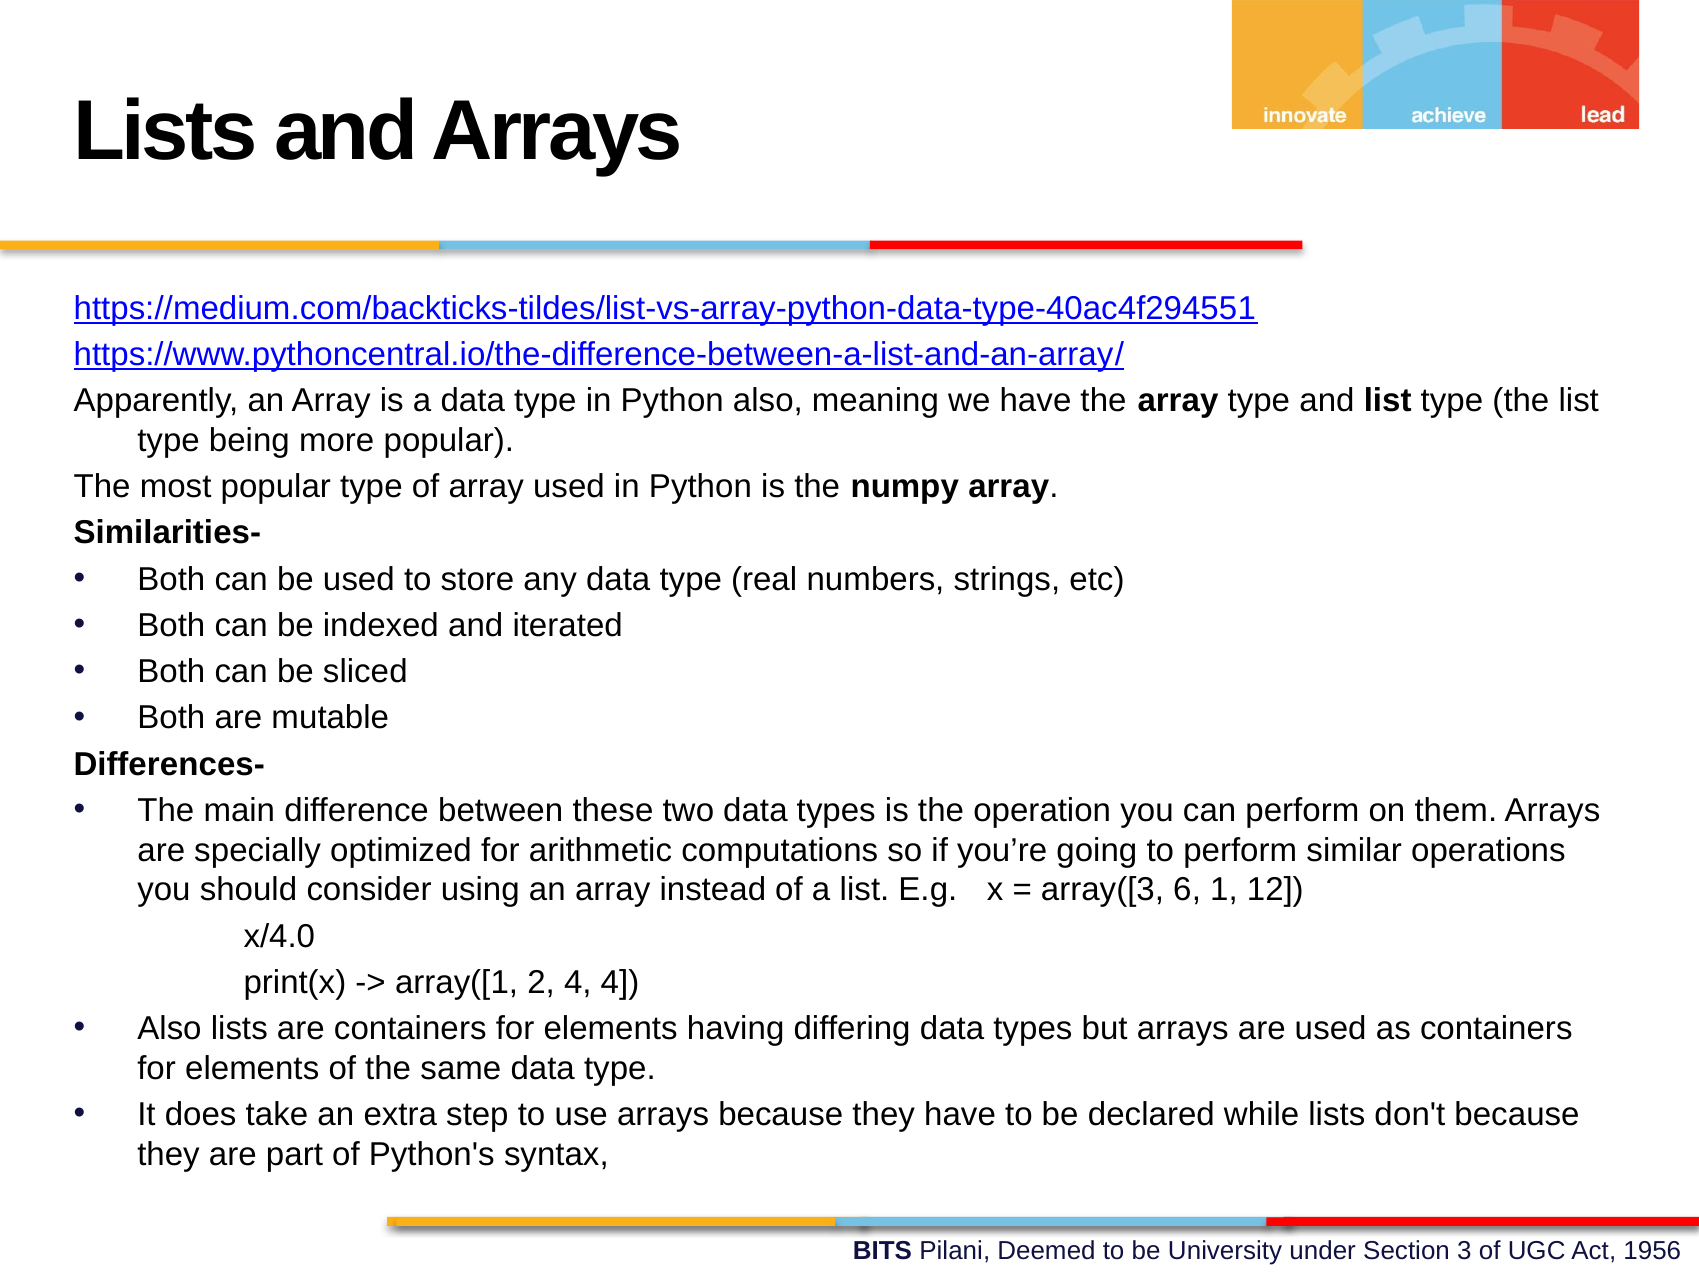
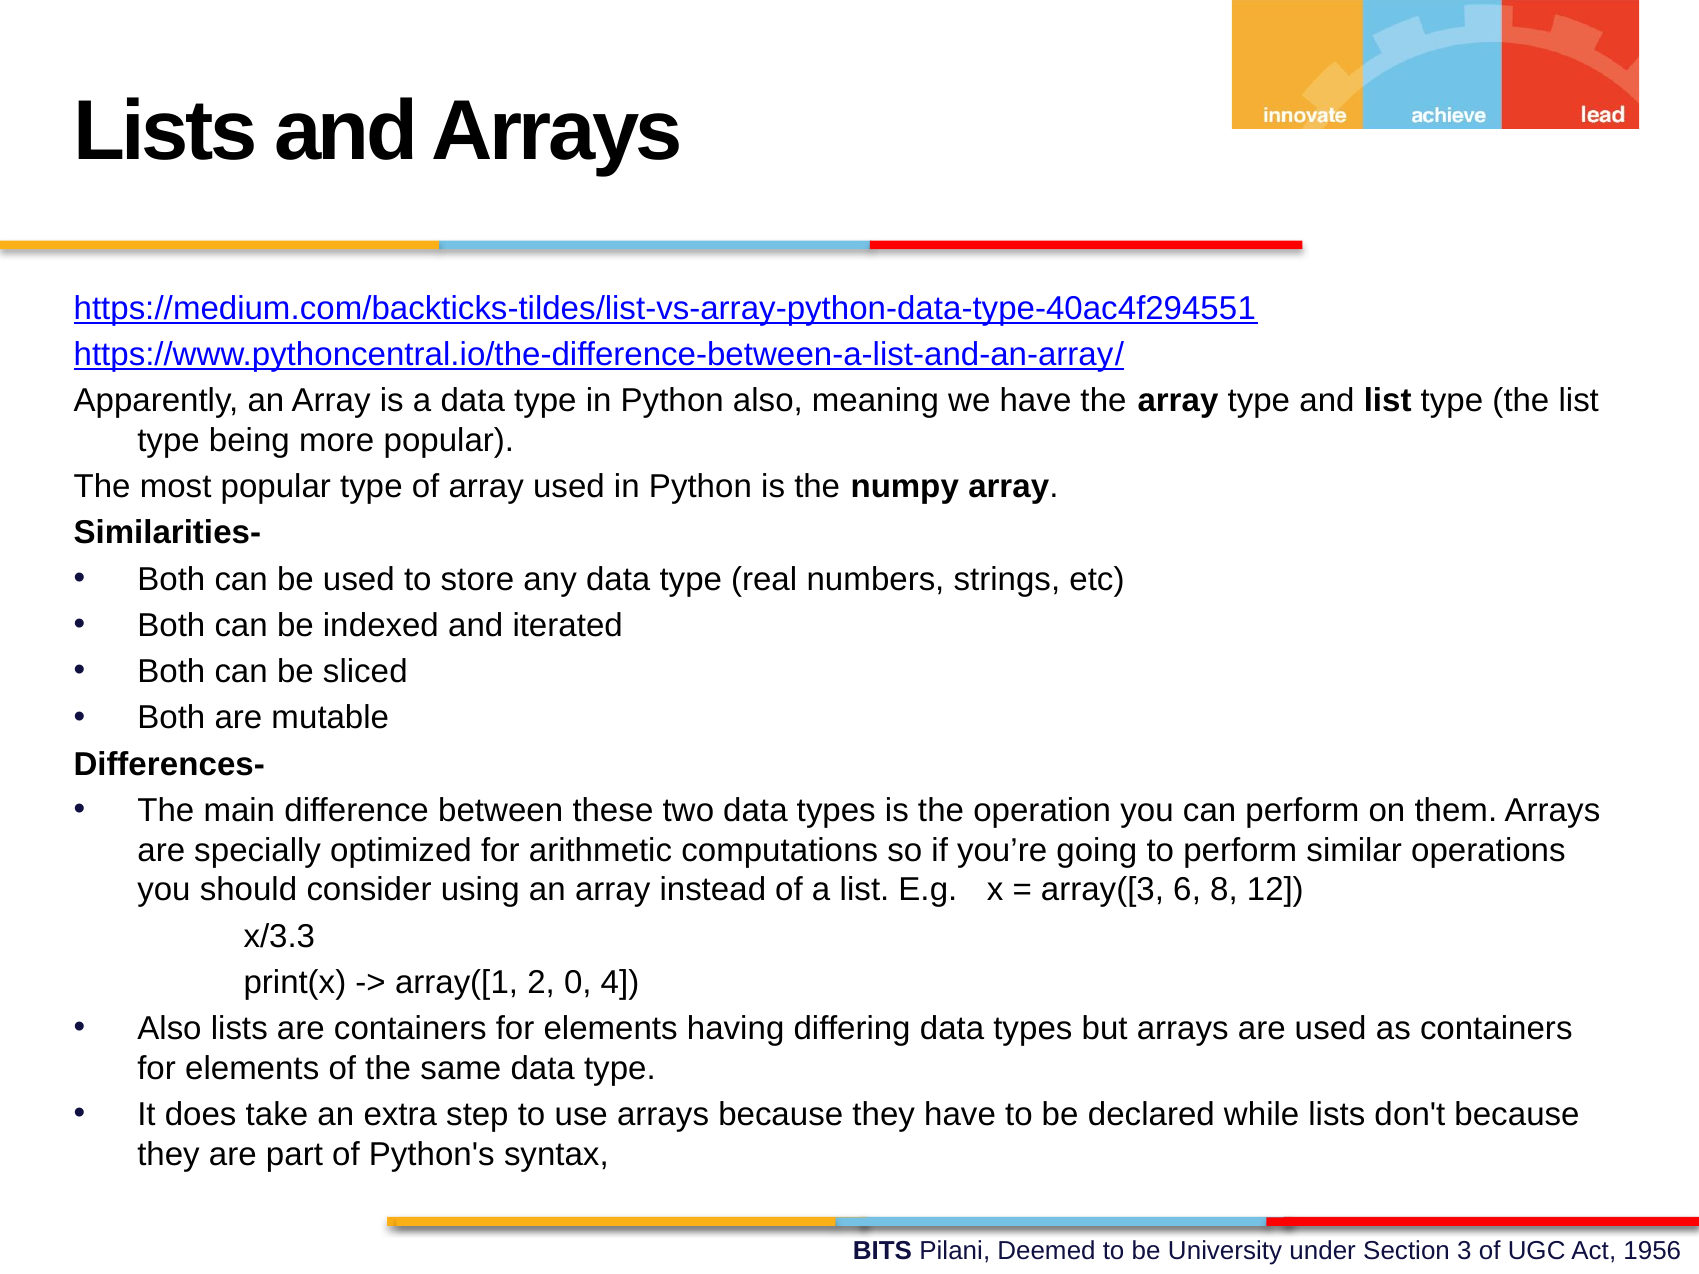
1: 1 -> 8 (1224, 890)
x/4.0: x/4.0 -> x/3.3 (279, 936)
2 4: 4 -> 0 (578, 983)
